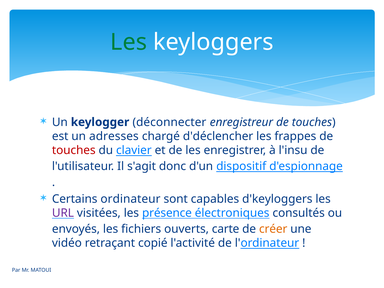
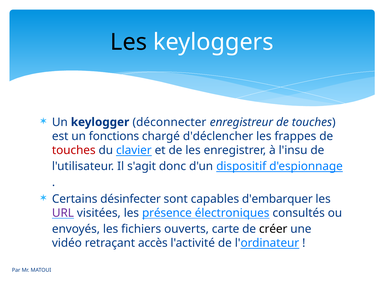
Les colour: green -> black (129, 42)
adresses: adresses -> fonctions (114, 136)
ordinateur: ordinateur -> désinfecter (131, 199)
d'keyloggers: d'keyloggers -> d'embarquer (277, 199)
créer colour: orange -> black (273, 229)
copié: copié -> accès (153, 243)
